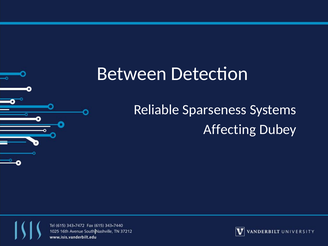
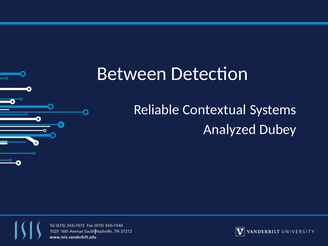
Sparseness: Sparseness -> Contextual (214, 110)
Affecting: Affecting -> Analyzed (230, 130)
